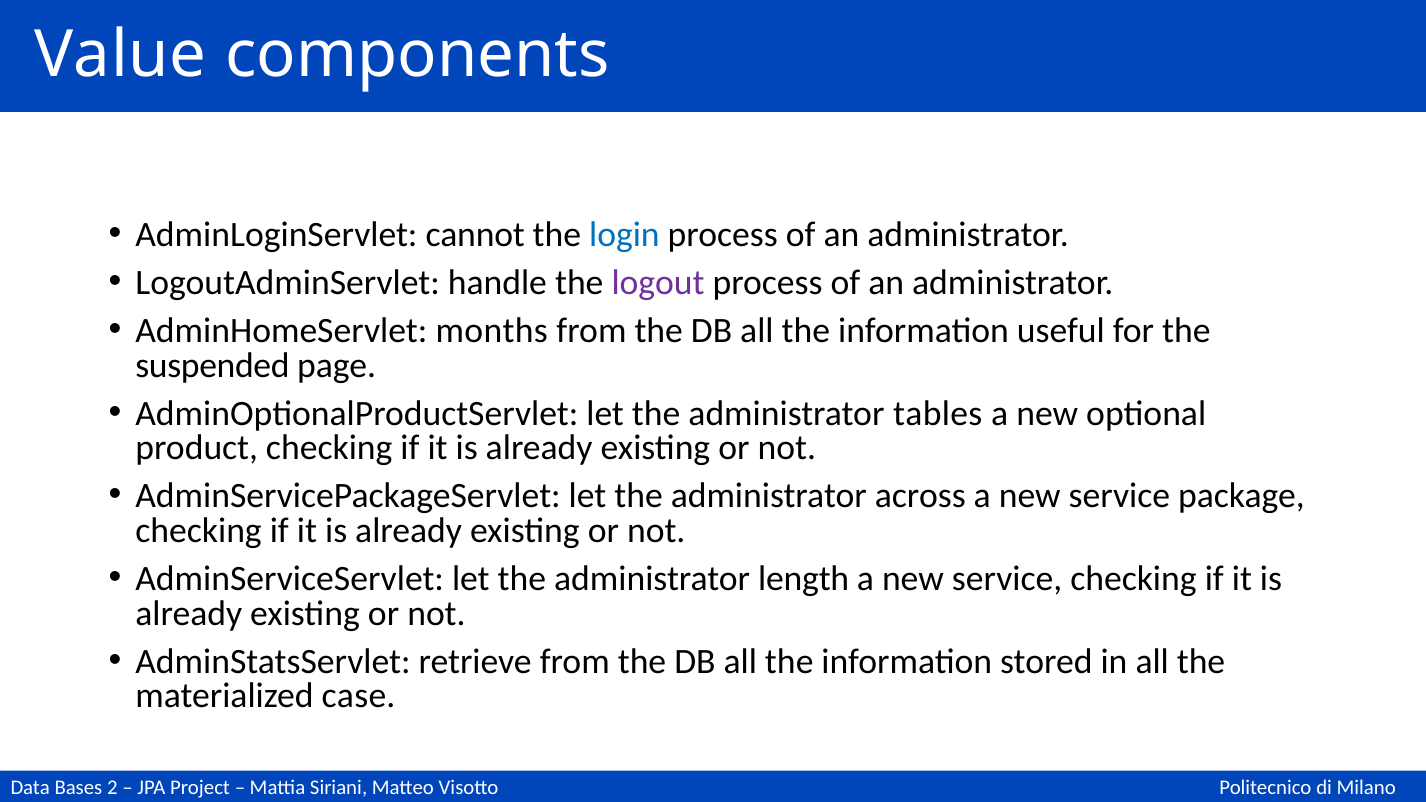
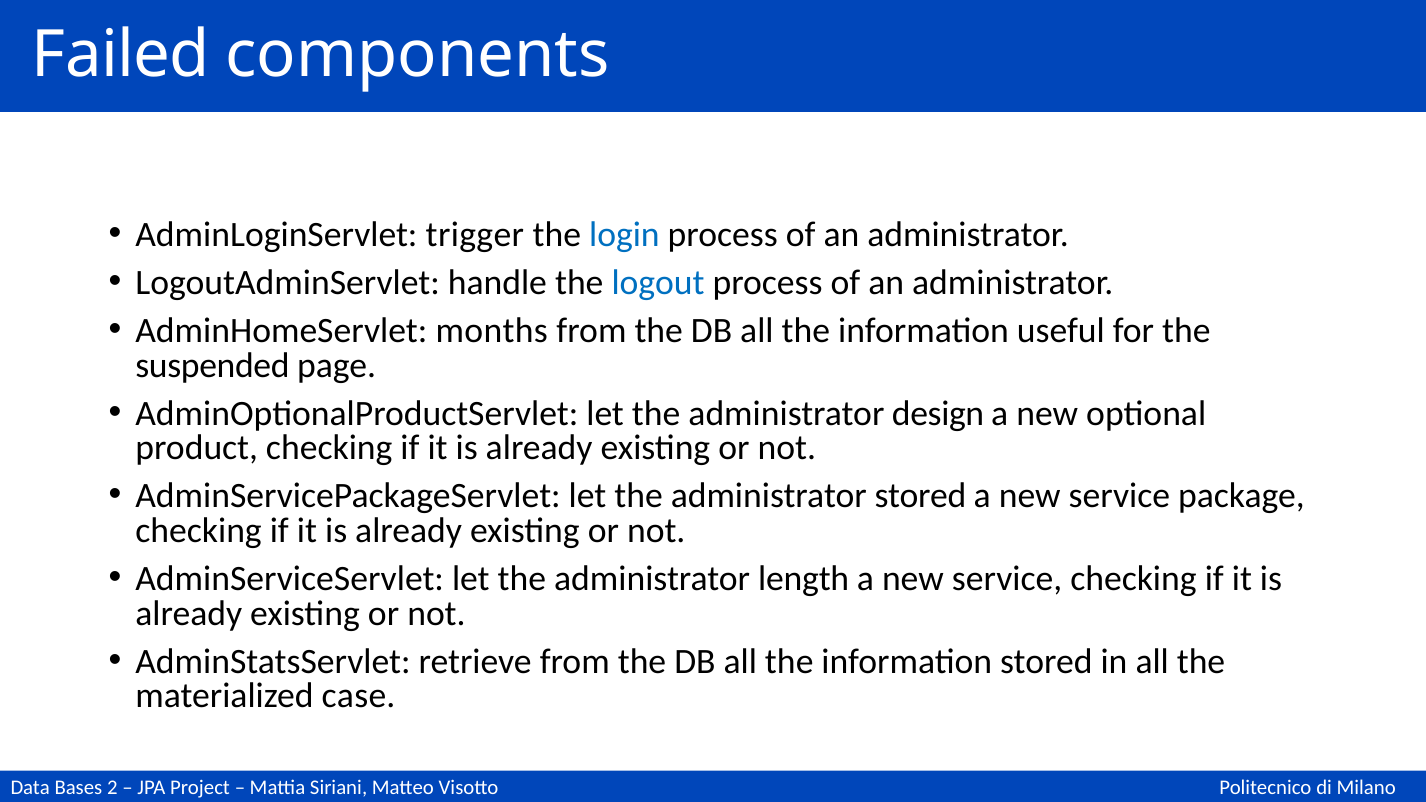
Value: Value -> Failed (121, 55)
cannot: cannot -> trigger (475, 235)
logout colour: purple -> blue (658, 283)
tables: tables -> design (938, 413)
administrator across: across -> stored (920, 496)
